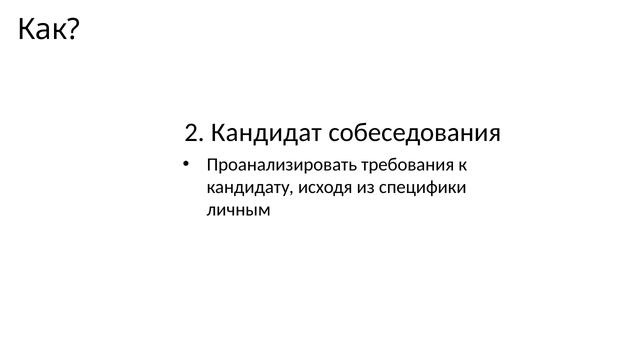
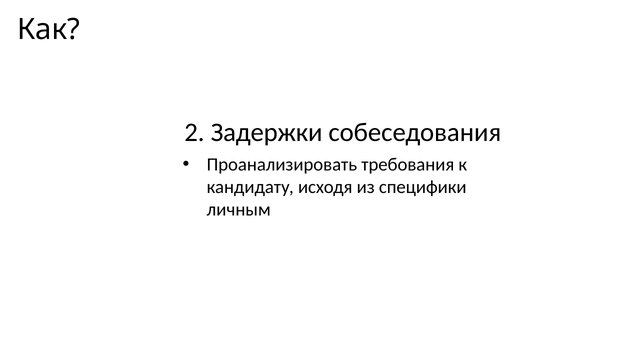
Кандидат: Кандидат -> Задержки (267, 133)
